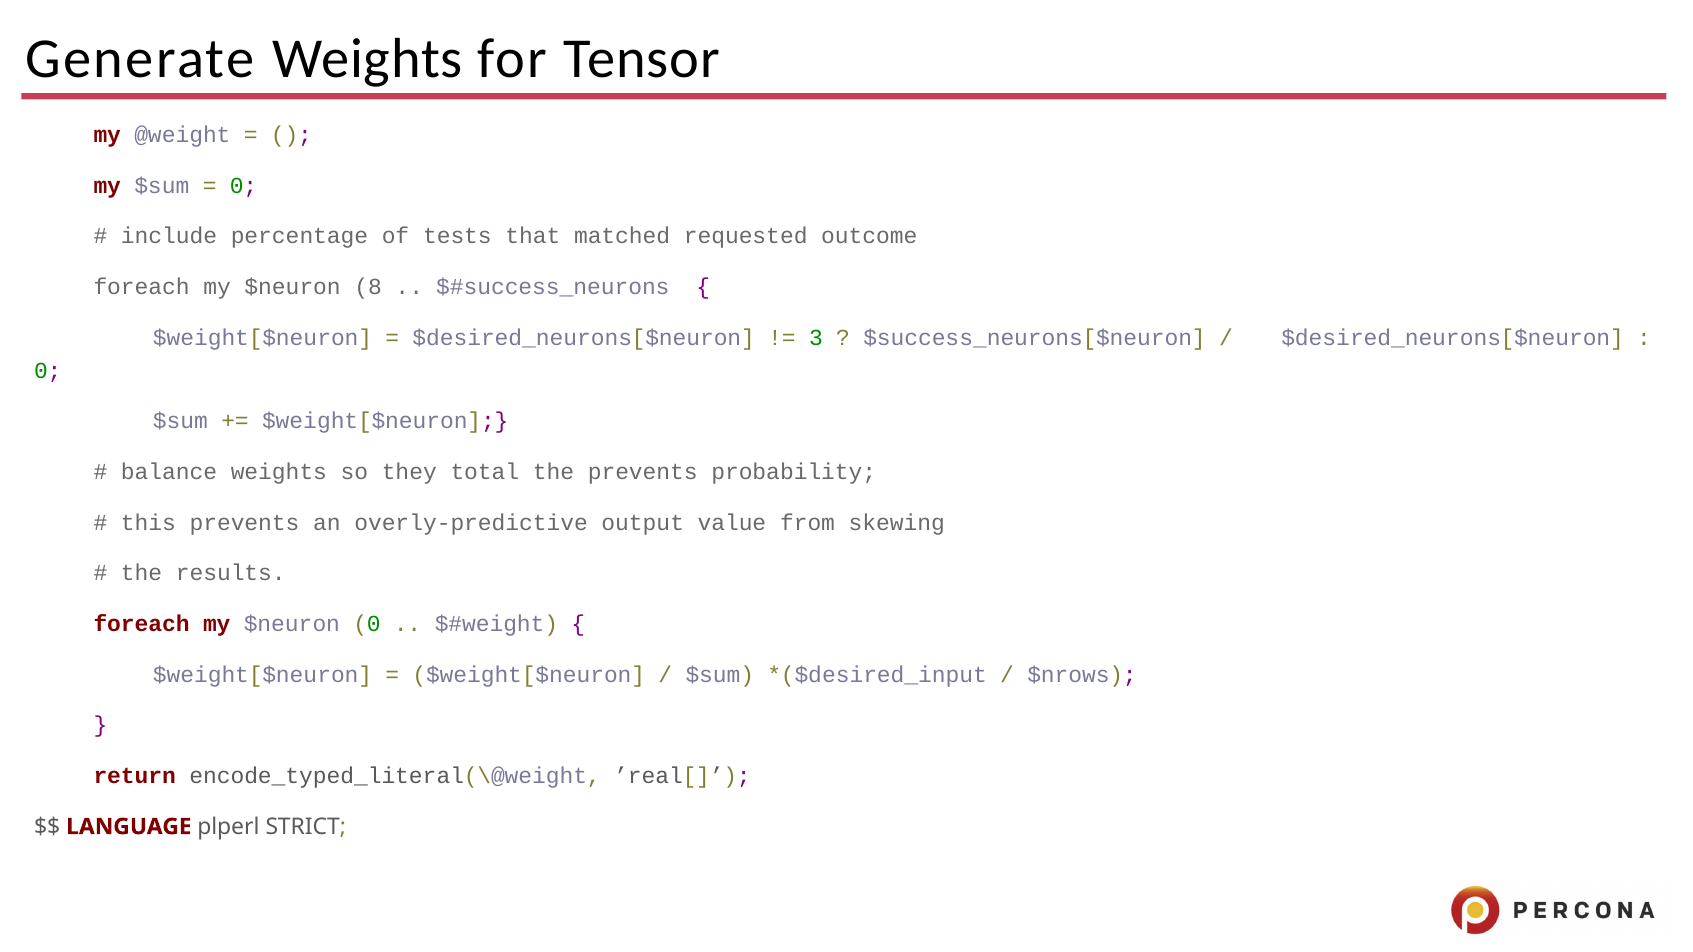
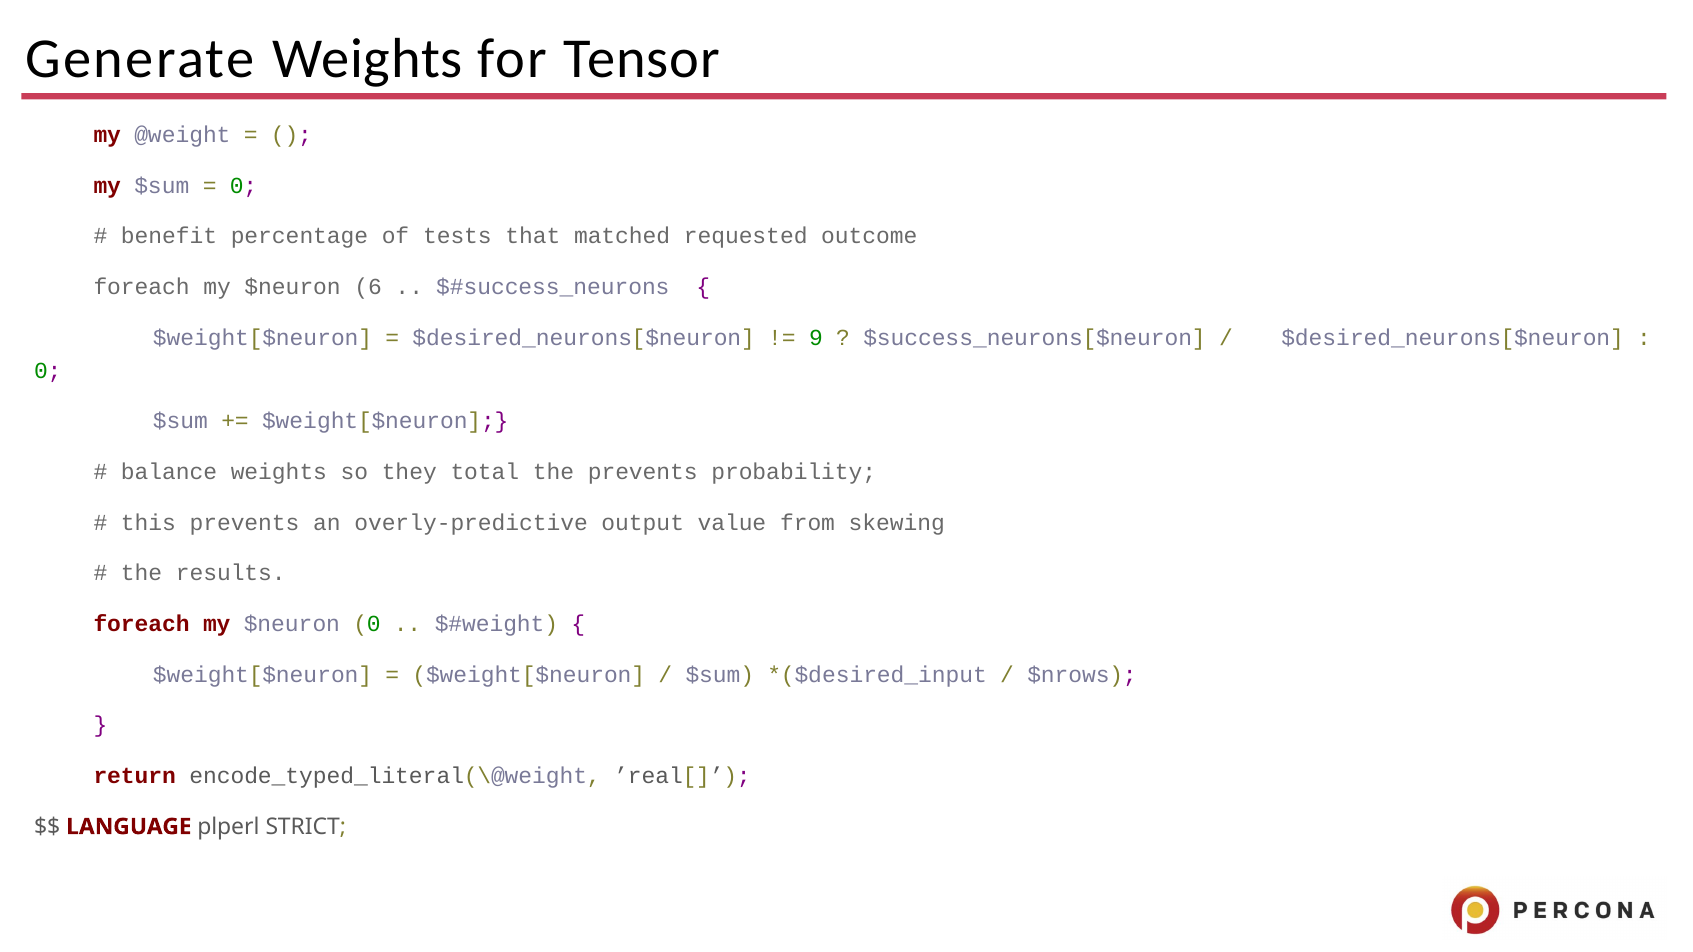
include: include -> benefit (169, 236)
8: 8 -> 6 (368, 287)
3: 3 -> 9 (816, 338)
